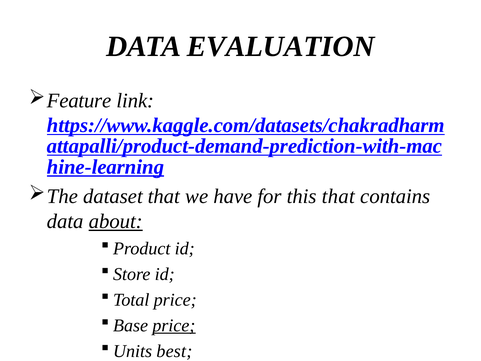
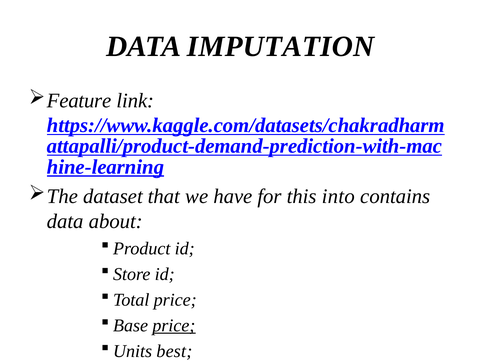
EVALUATION: EVALUATION -> IMPUTATION (281, 47)
this that: that -> into (338, 196)
about underline: present -> none (116, 221)
